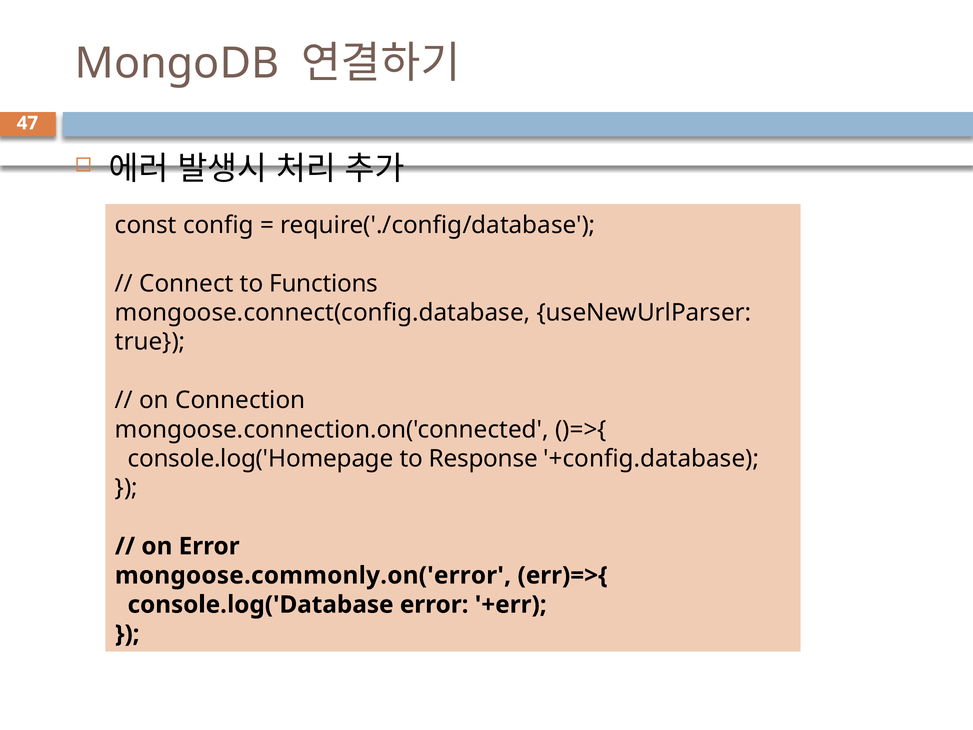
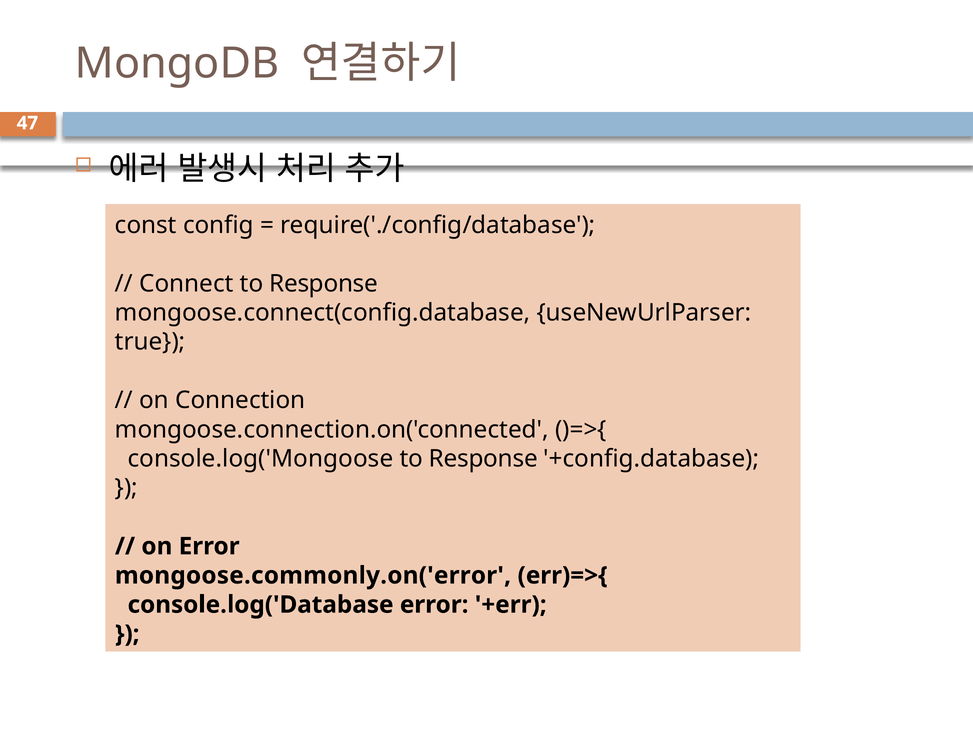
Connect to Functions: Functions -> Response (324, 283)
console.log('Homepage: console.log('Homepage -> console.log('Mongoose (260, 459)
